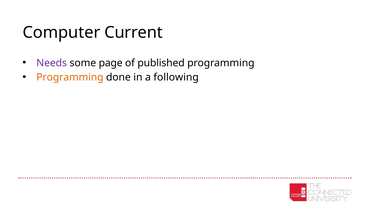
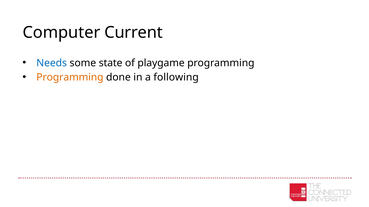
Needs colour: purple -> blue (52, 63)
page: page -> state (111, 63)
published: published -> playgame (161, 63)
